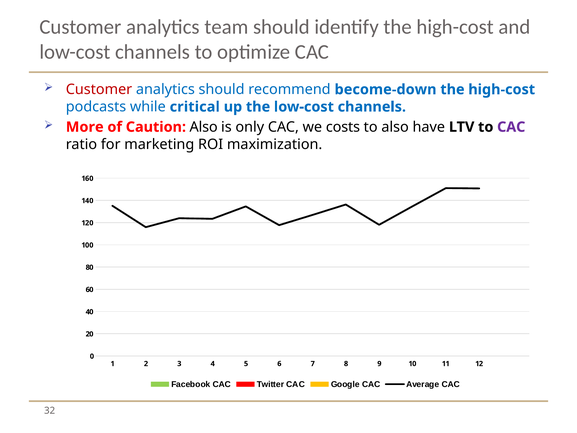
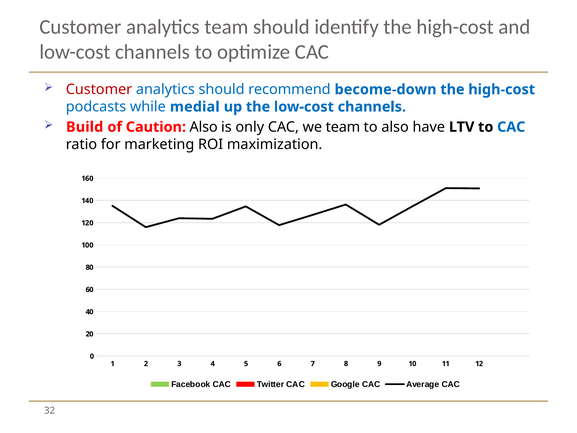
critical: critical -> medial (195, 107)
More: More -> Build (85, 127)
we costs: costs -> team (343, 127)
CAC colour: purple -> blue (511, 127)
